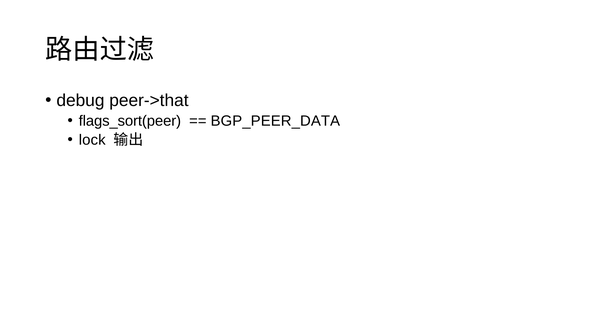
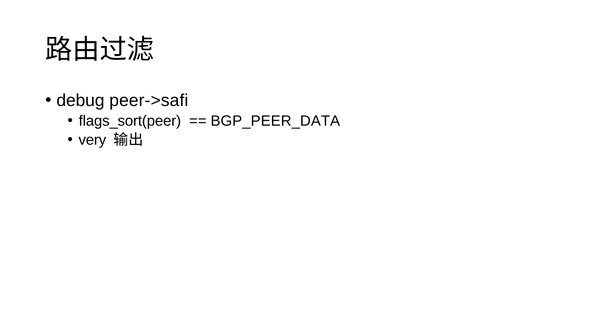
peer->that: peer->that -> peer->safi (149, 100)
lock: lock -> very (92, 140)
